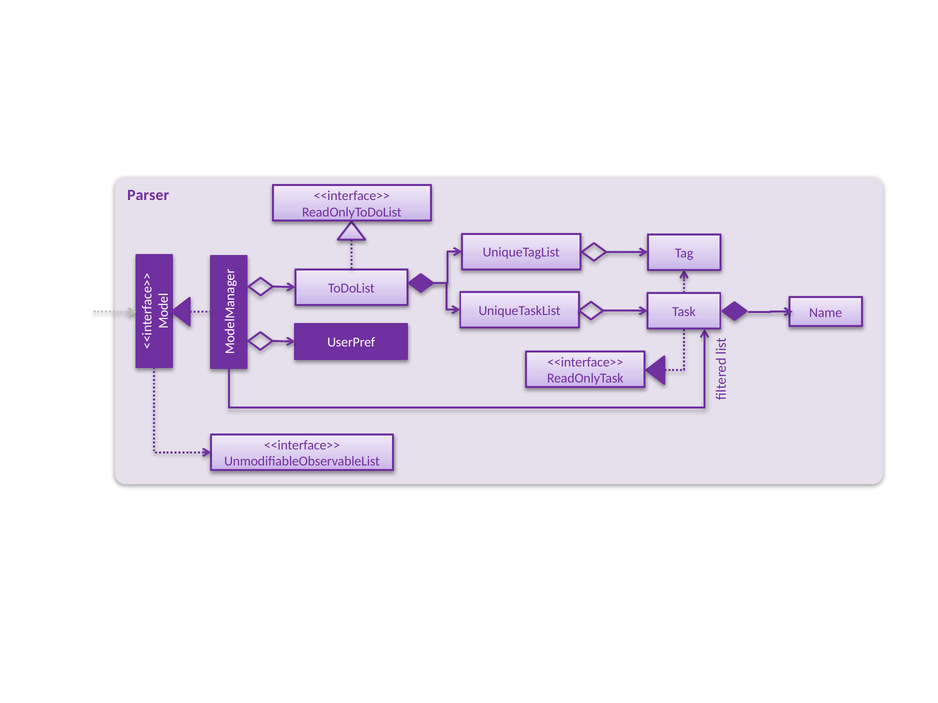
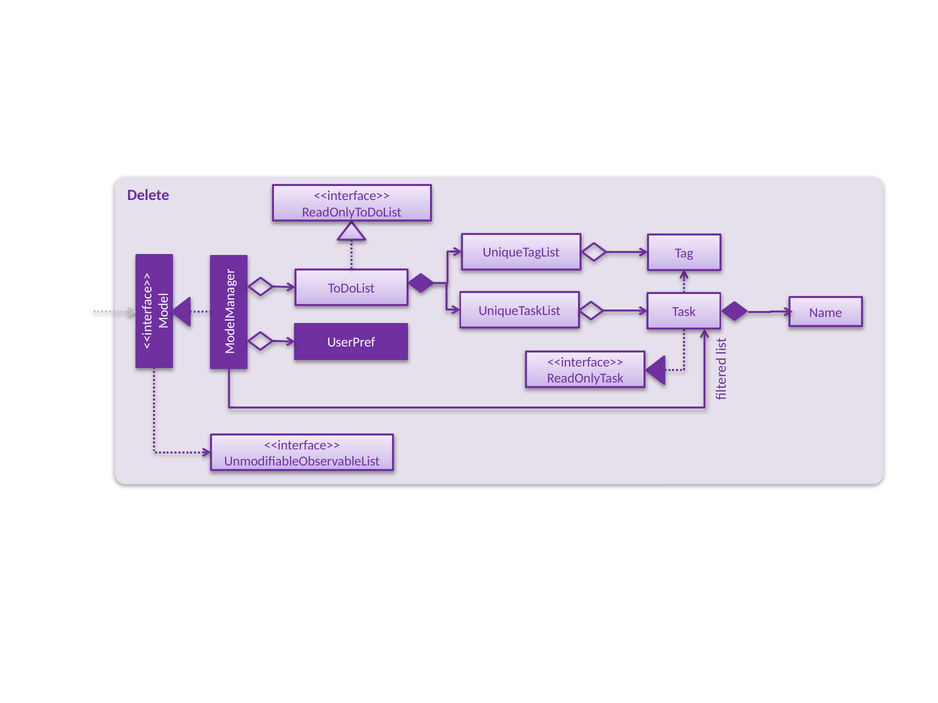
Parser: Parser -> Delete (148, 195)
